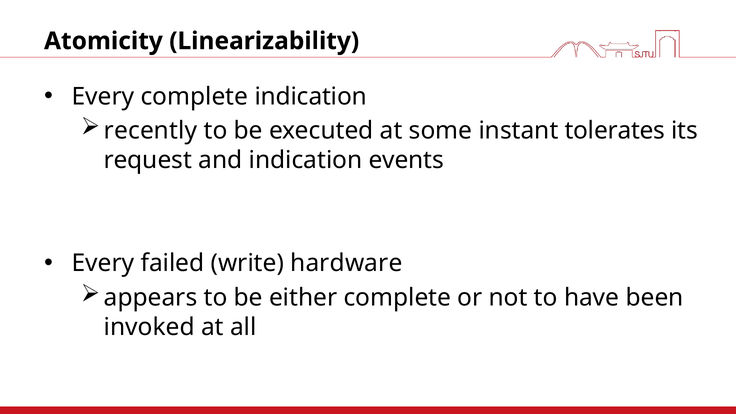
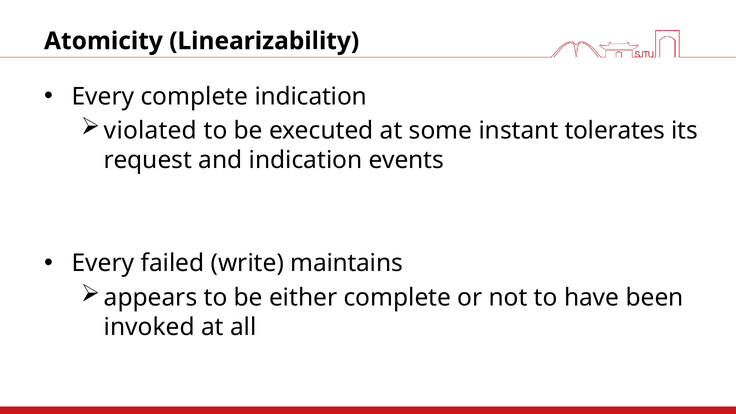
recently: recently -> violated (151, 131)
hardware: hardware -> maintains (347, 263)
